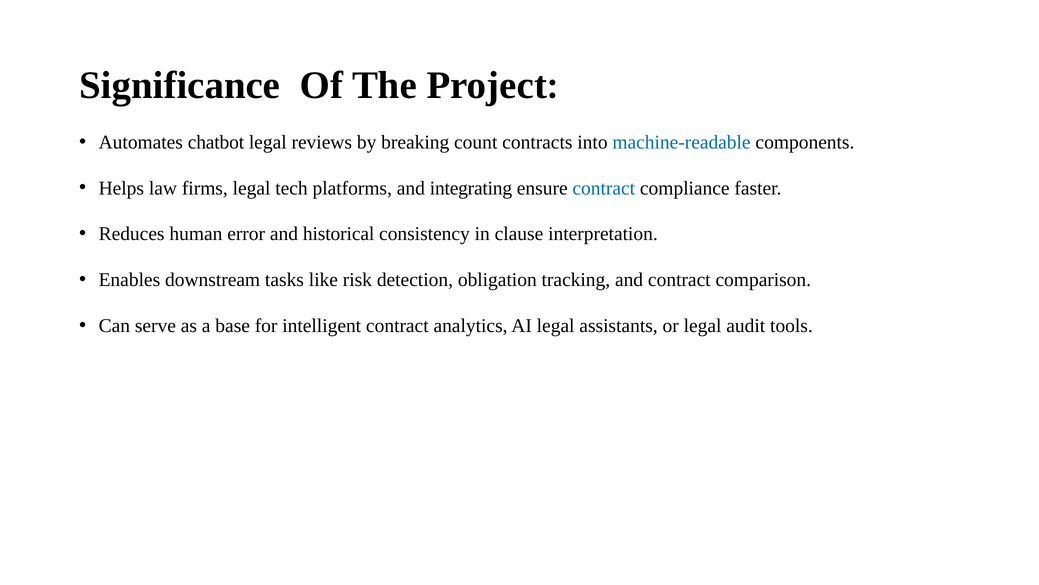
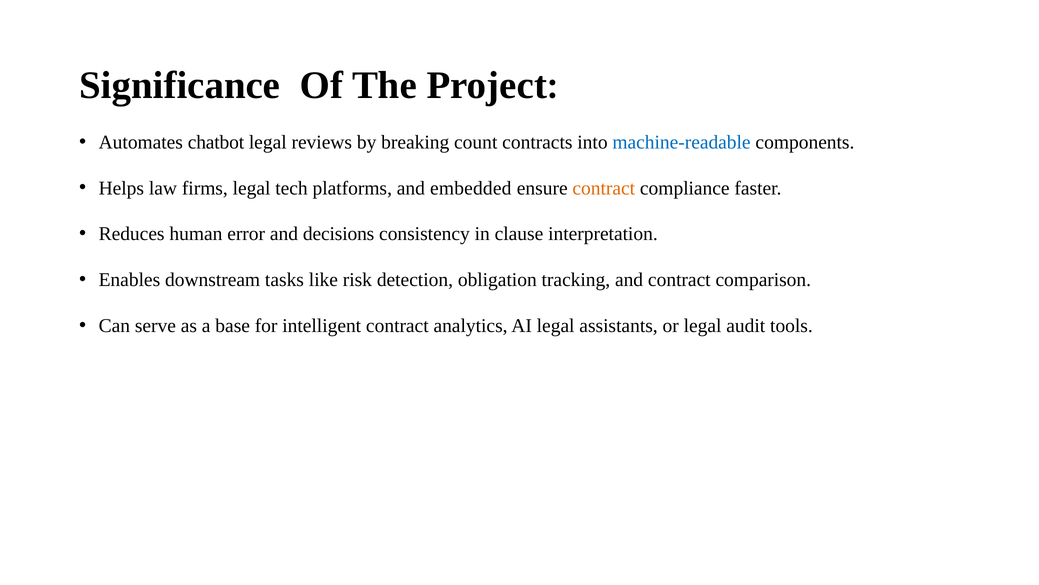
integrating: integrating -> embedded (471, 188)
contract colour: blue -> orange (604, 188)
historical: historical -> decisions (339, 234)
